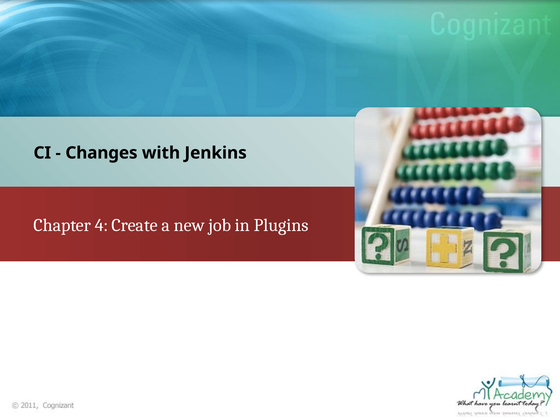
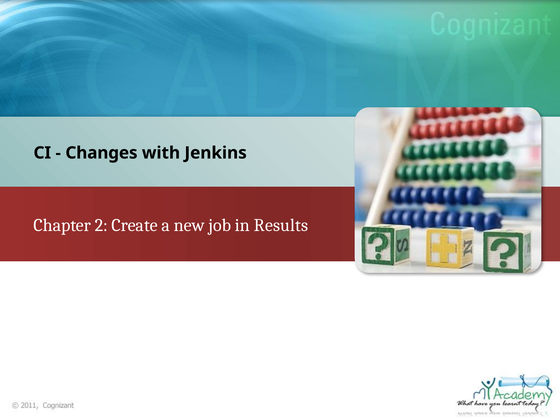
4: 4 -> 2 (101, 225)
Plugins: Plugins -> Results (281, 225)
